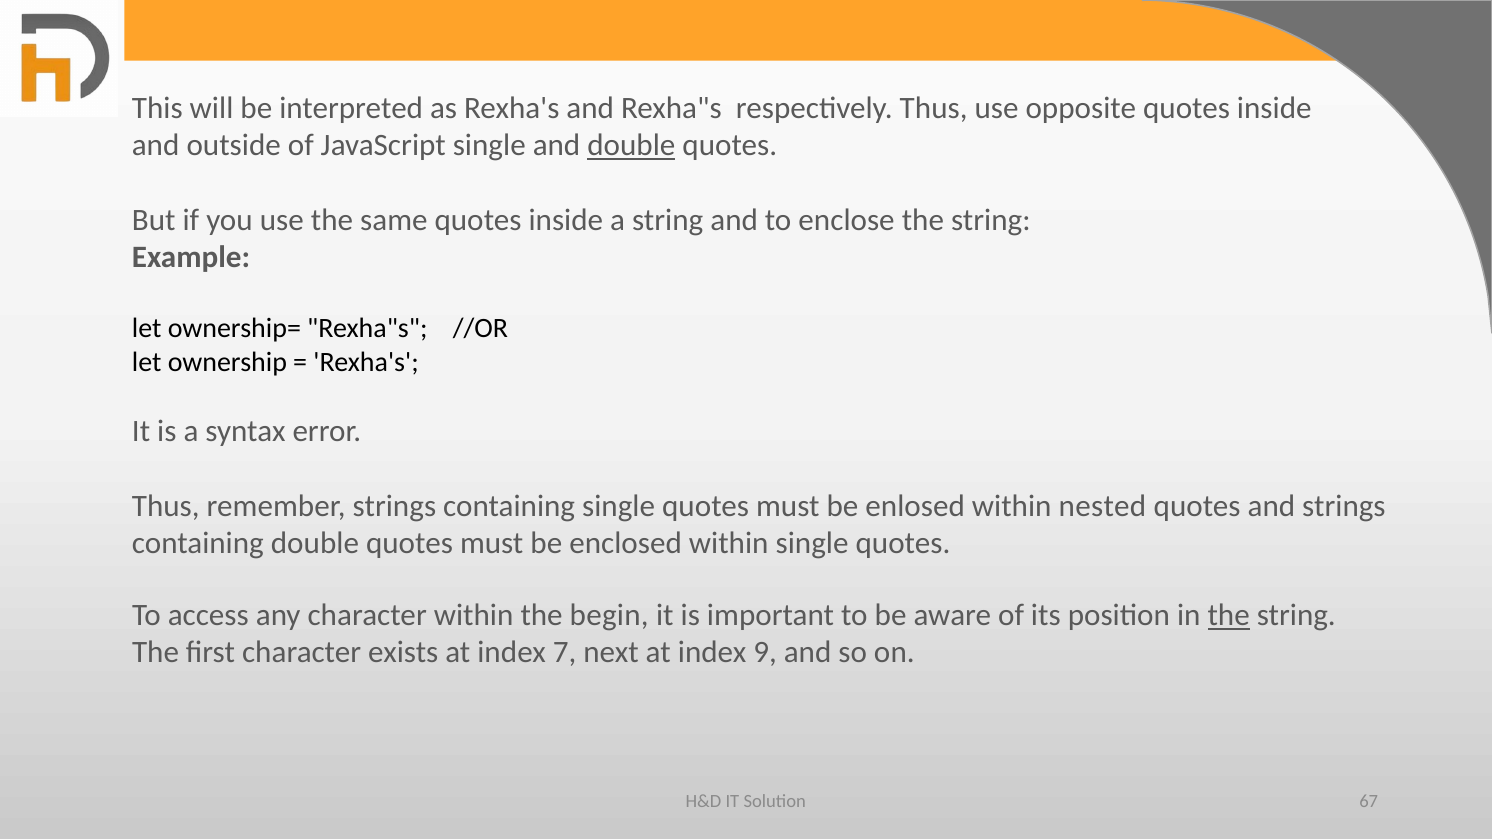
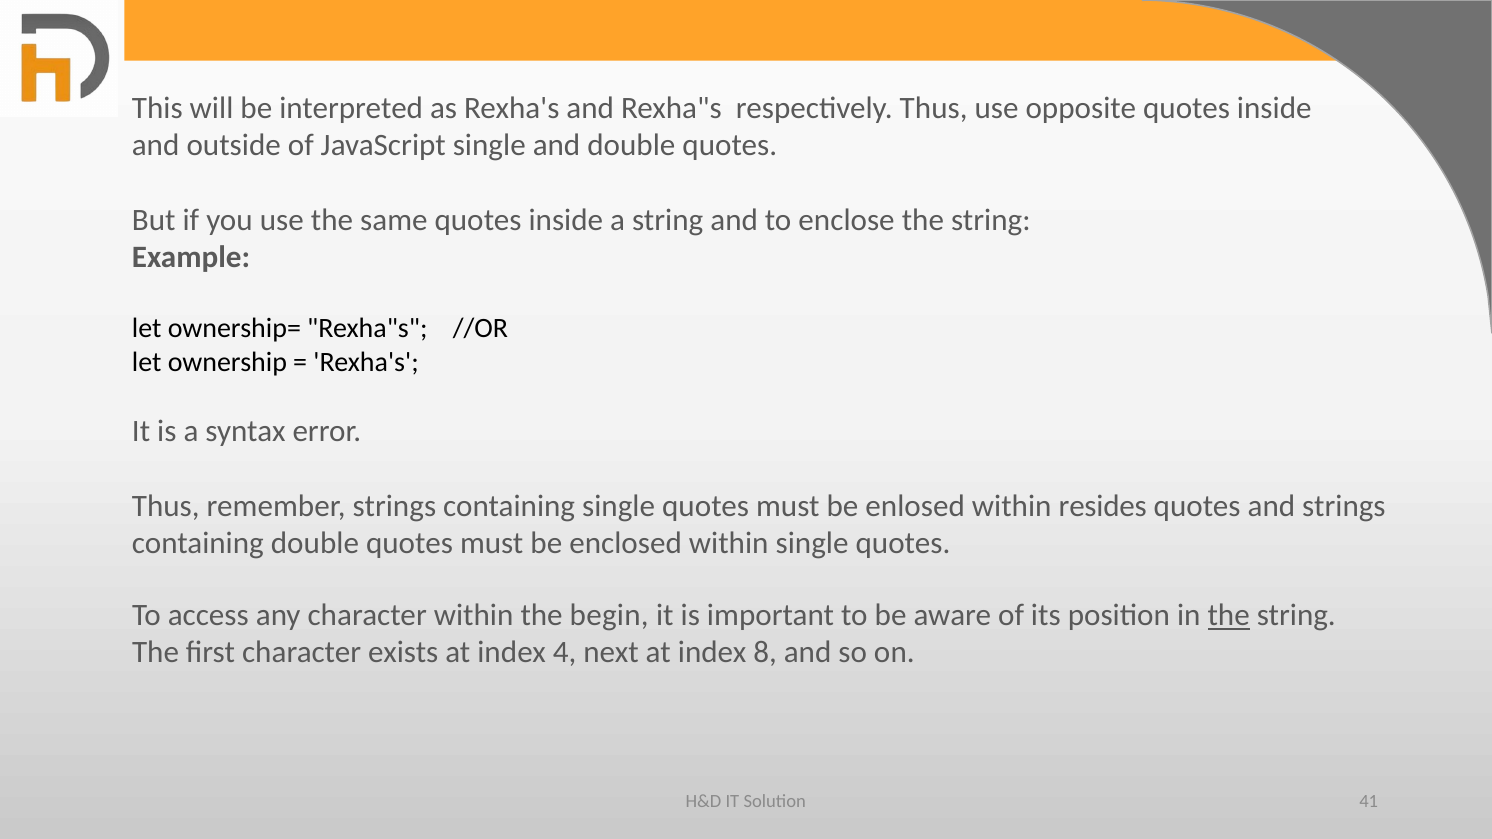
double underline: present -> none (631, 146)
nested: nested -> resides (1103, 506)
7: 7 -> 4 (565, 653)
9: 9 -> 8 (765, 653)
67: 67 -> 41 (1369, 801)
